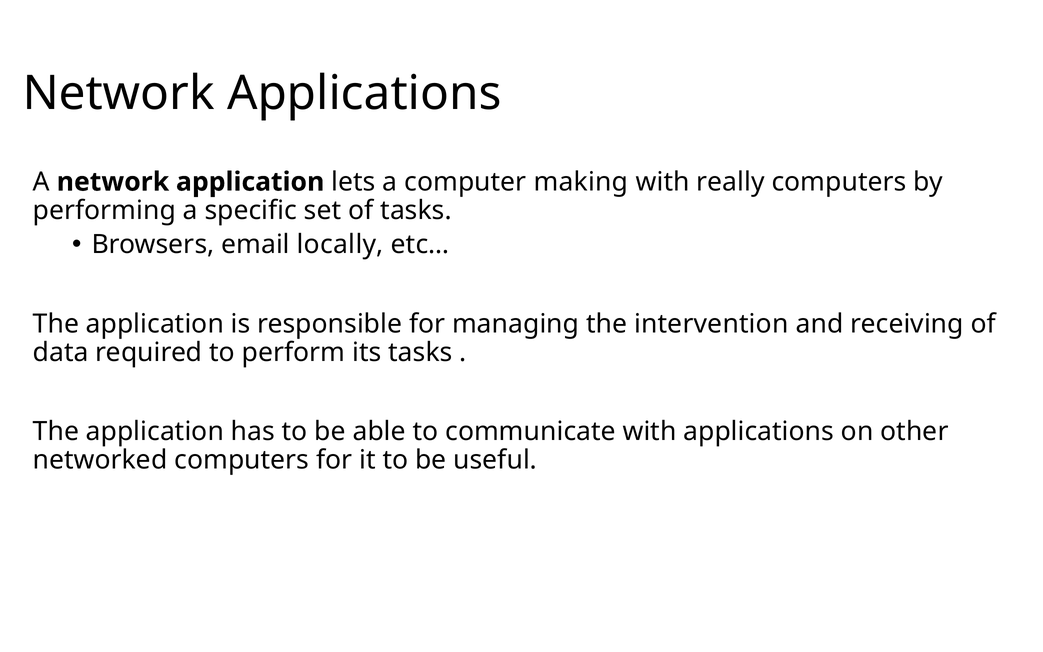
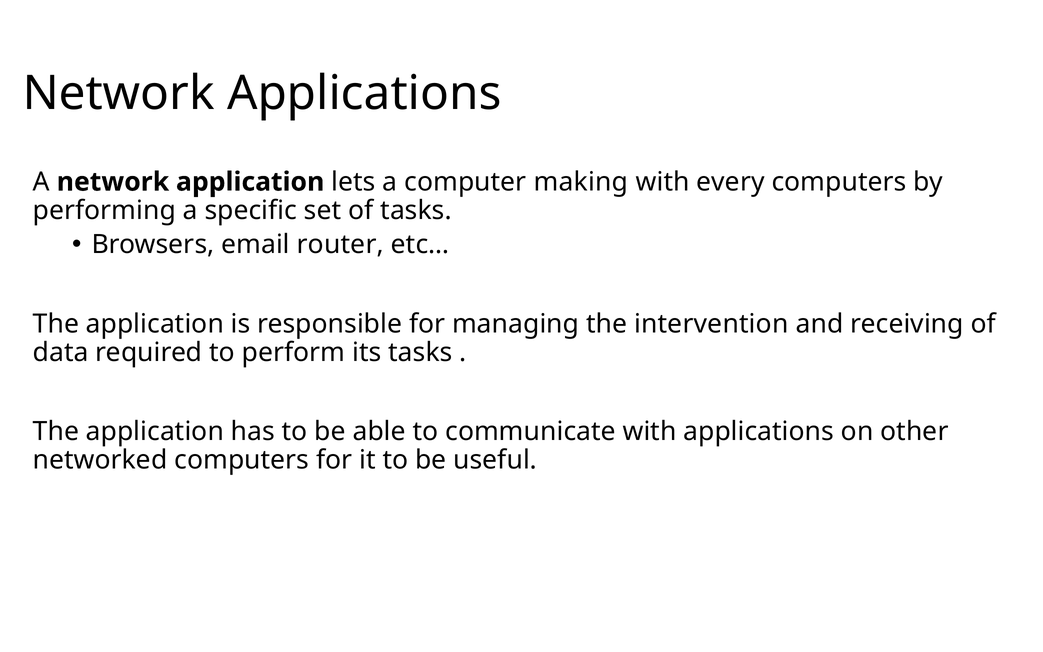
really: really -> every (730, 182)
locally: locally -> router (340, 245)
